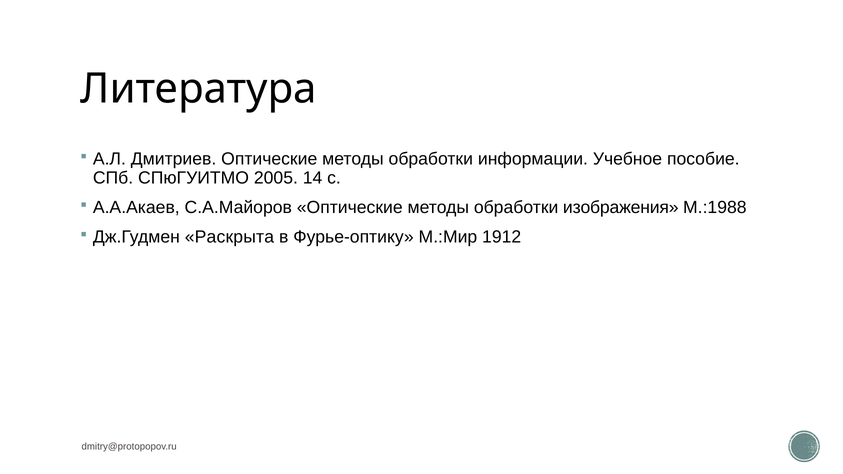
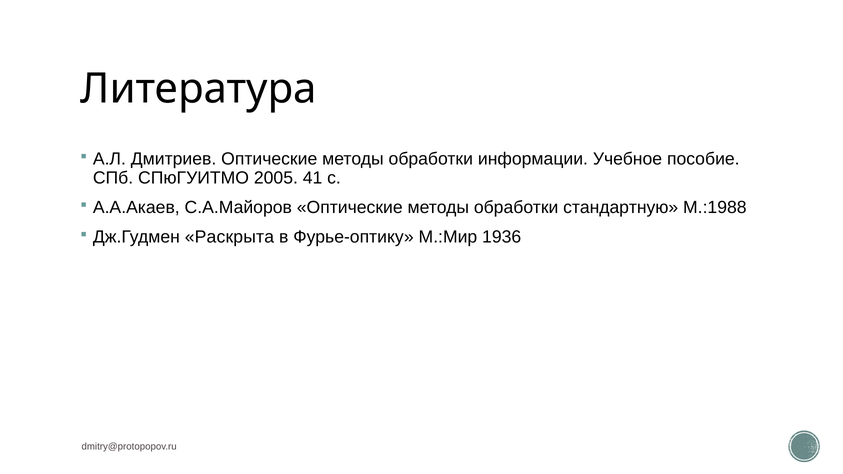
14: 14 -> 41 (313, 178)
изображения: изображения -> стандартную (621, 208)
1912: 1912 -> 1936 (502, 237)
